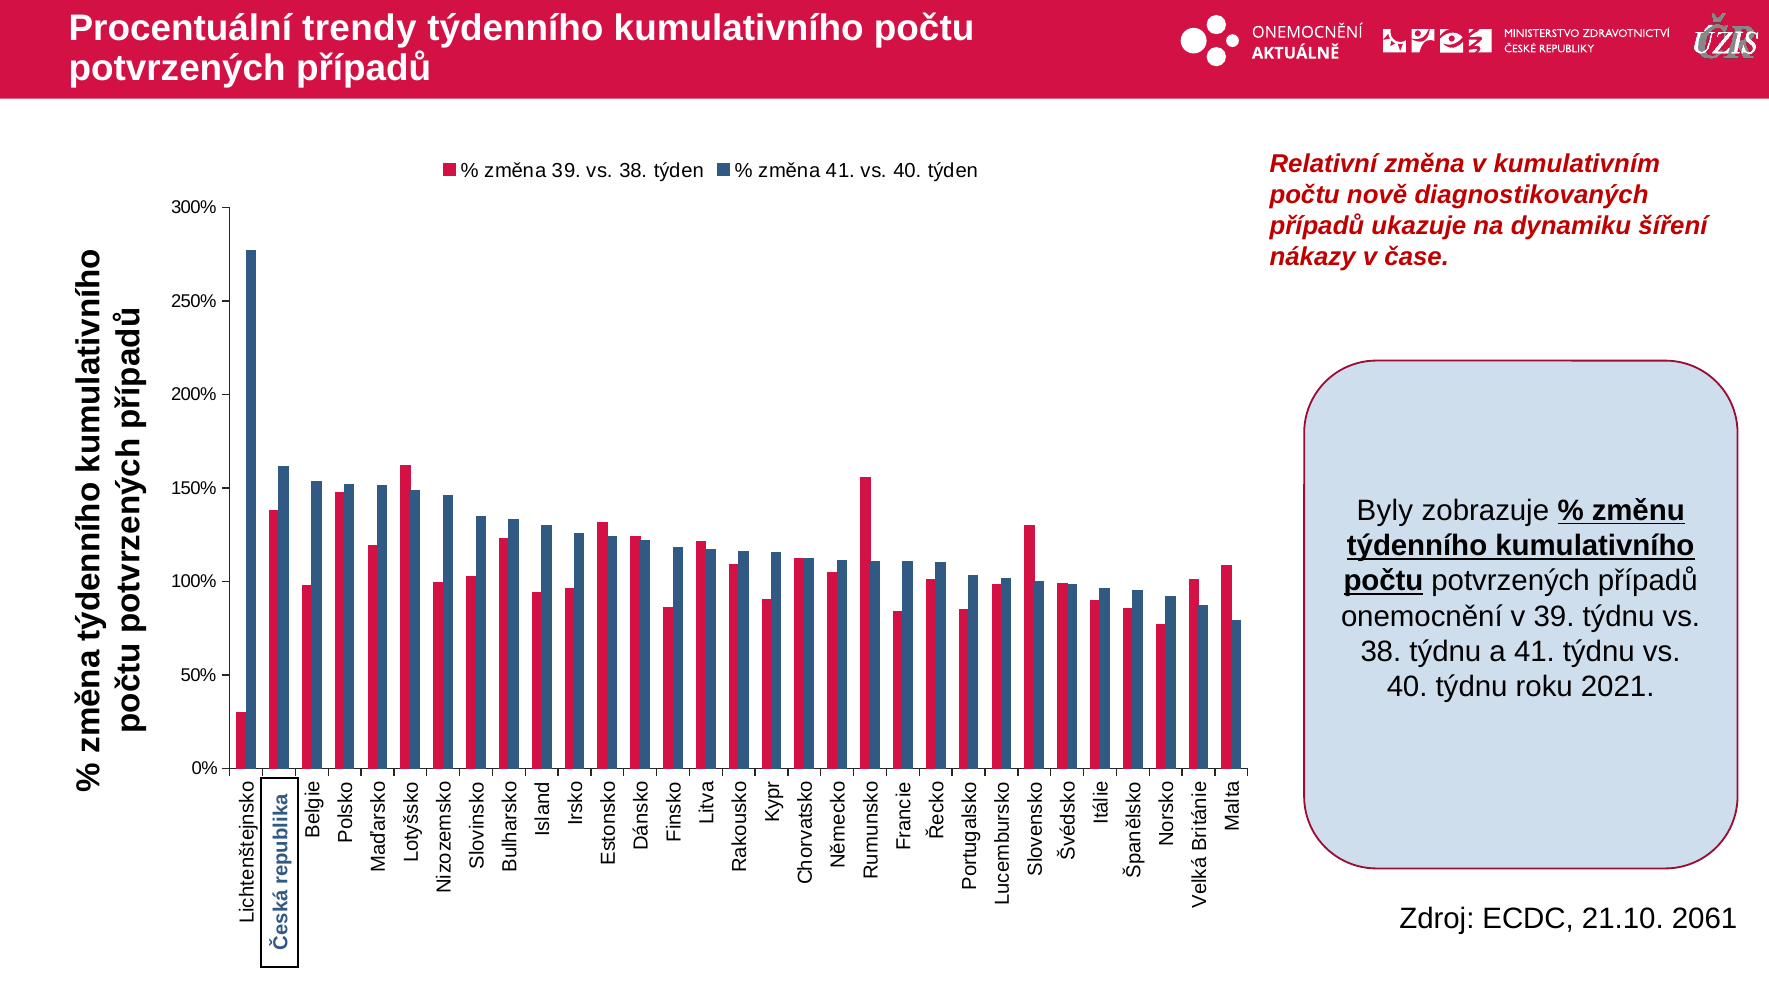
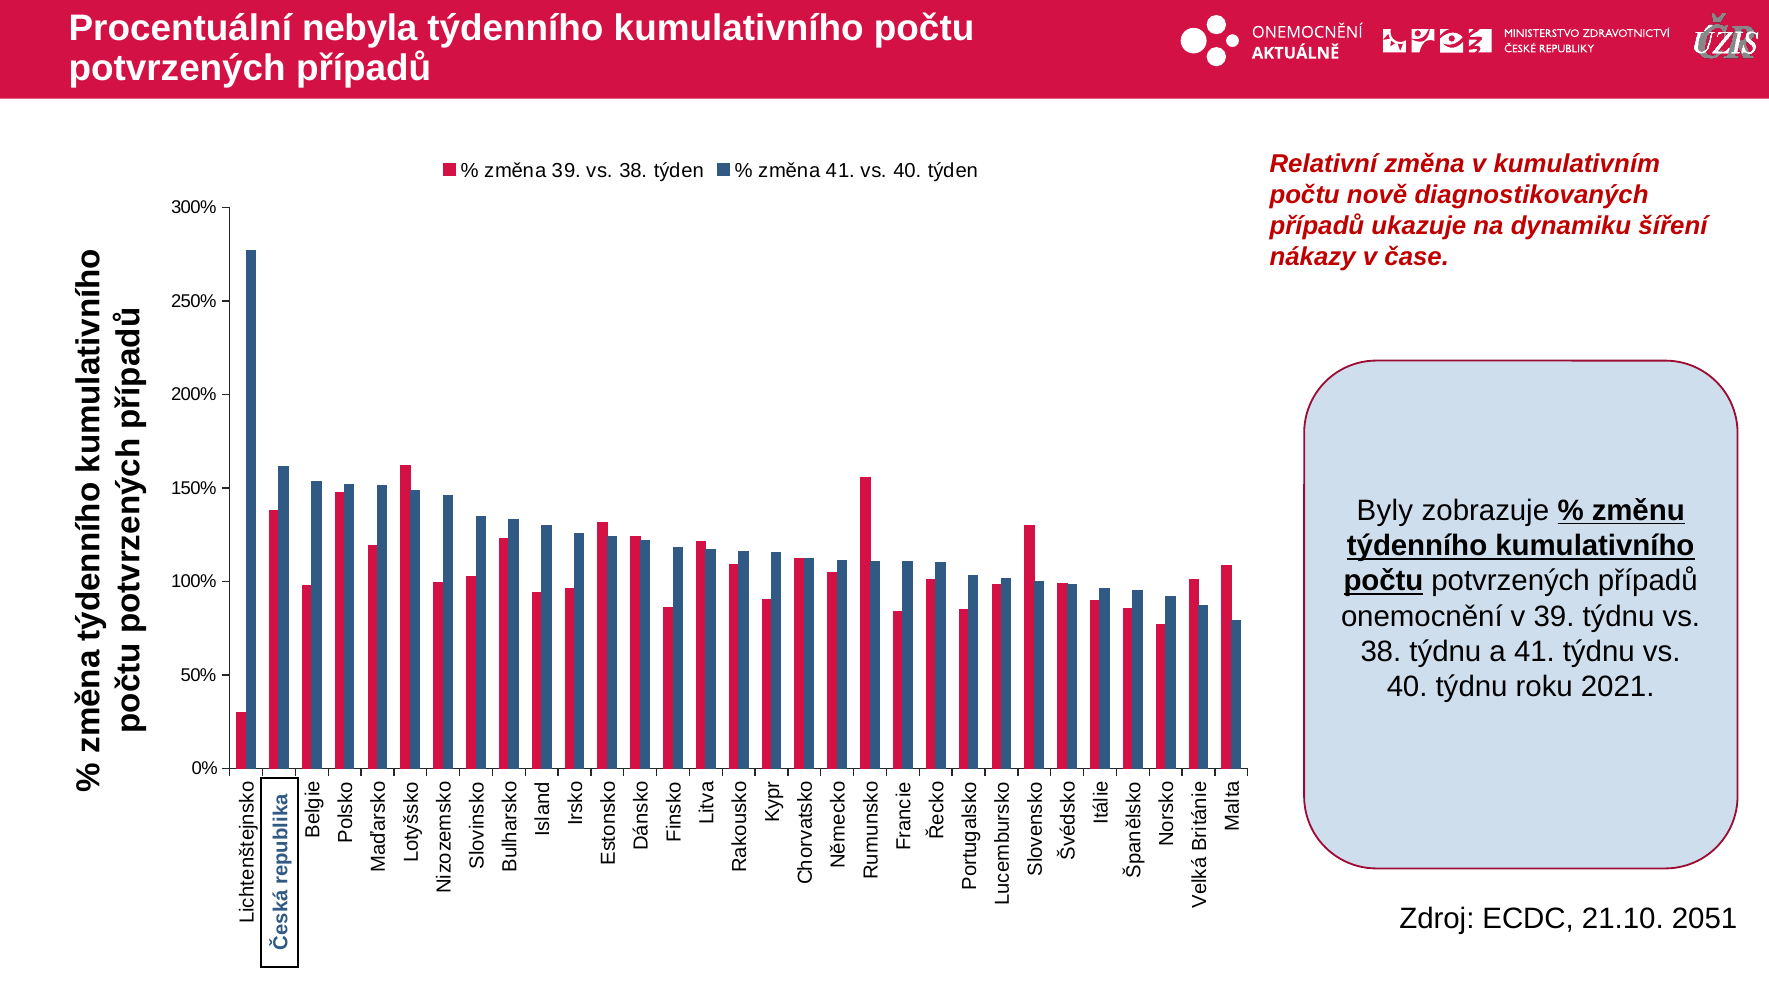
trendy: trendy -> nebyla (360, 29)
2061: 2061 -> 2051 (1705, 919)
